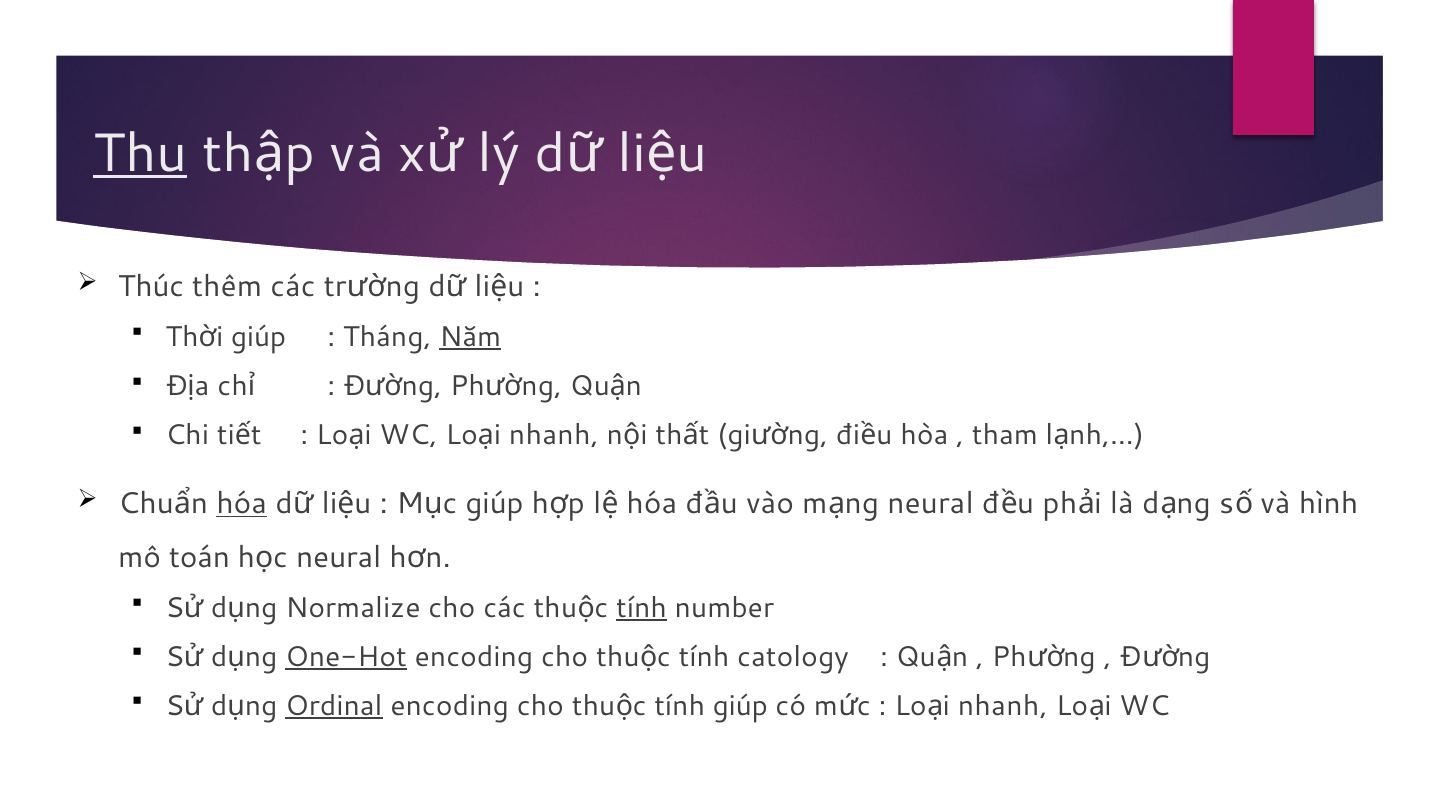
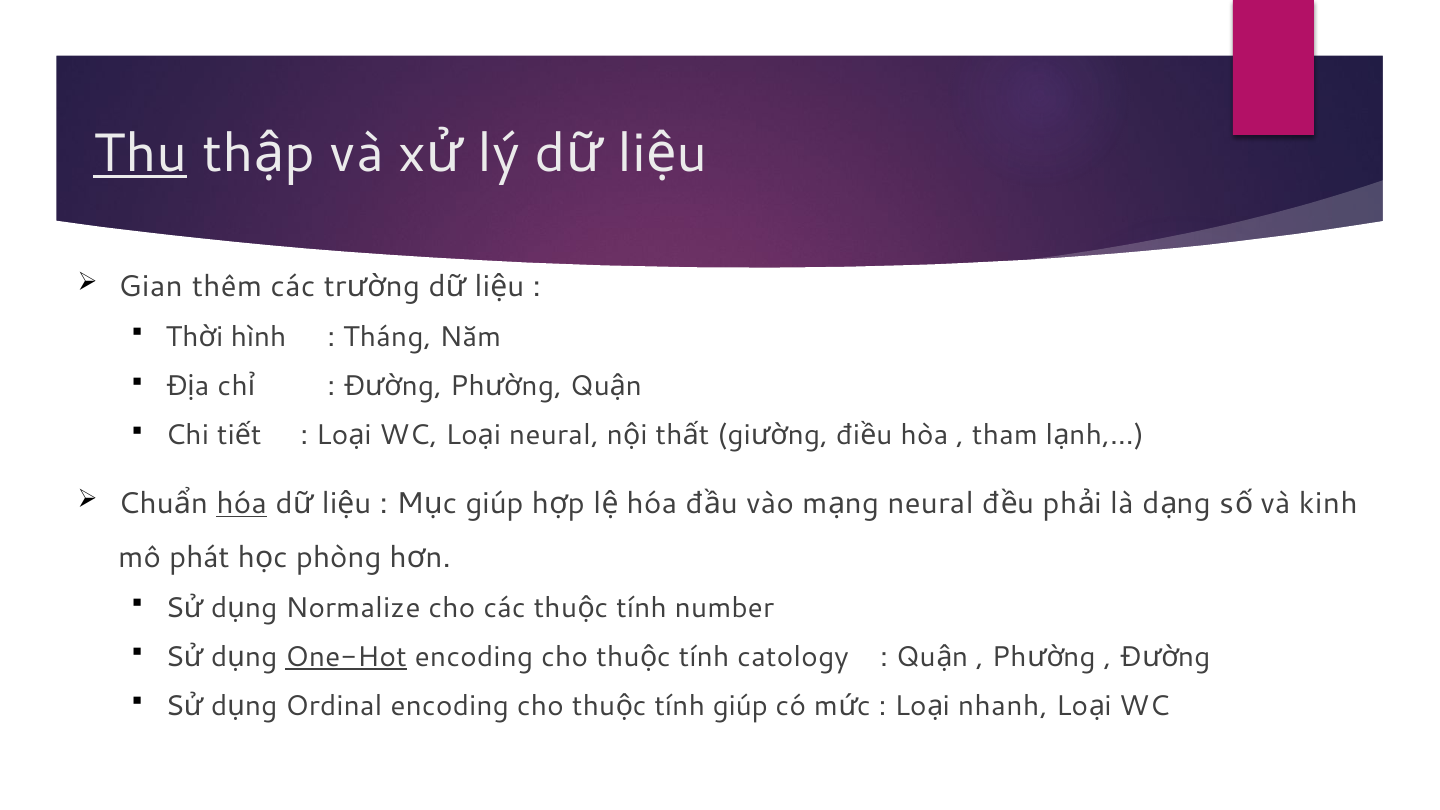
Thúc: Thúc -> Gian (151, 287)
giúp: giúp -> hình (258, 337)
Năm underline: present -> none (470, 337)
nhanh: nhanh -> neural (554, 435)
hình: hình -> kinh (1328, 504)
toán: toán -> phát (199, 558)
neural: neural -> phòng (339, 558)
tính underline: present -> none (642, 608)
Ordinal underline: present -> none (334, 706)
